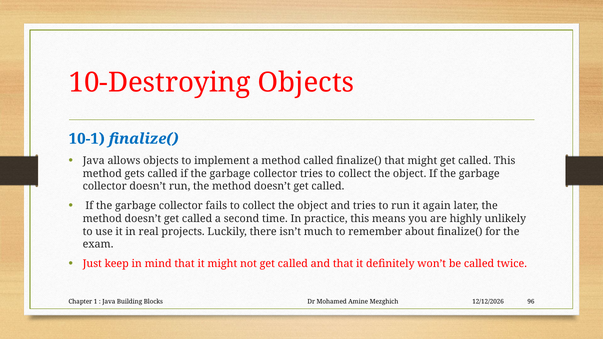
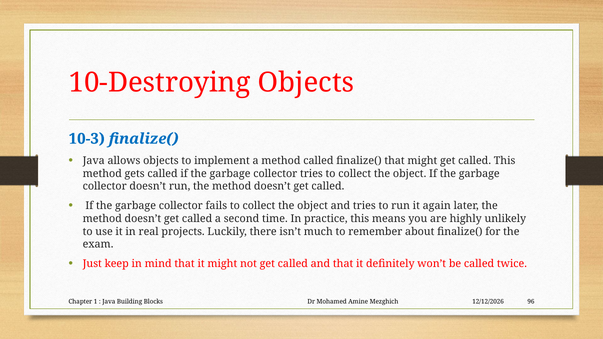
10-1: 10-1 -> 10-3 (87, 139)
